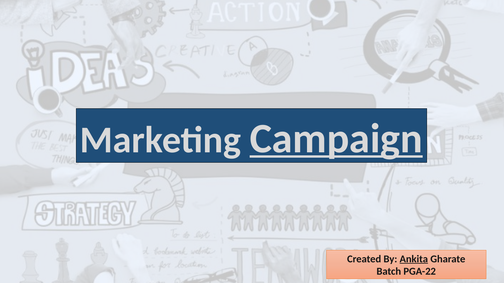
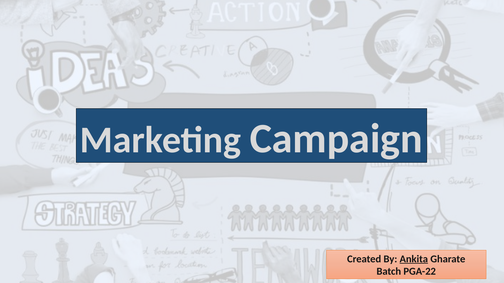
Campaign underline: present -> none (336, 139)
